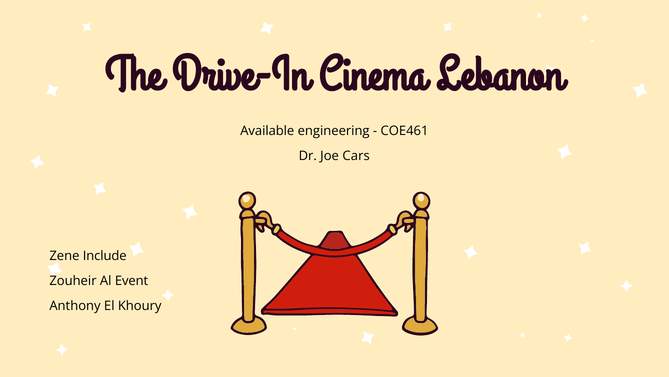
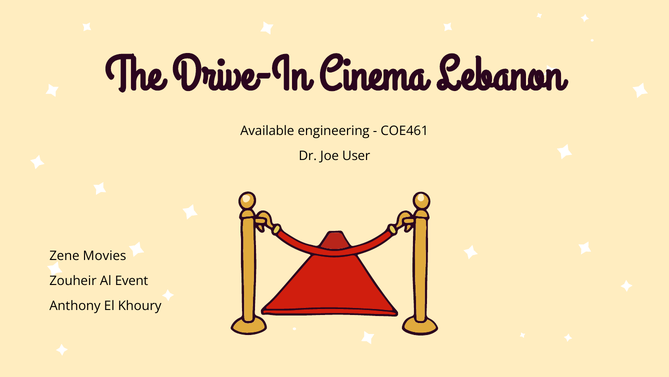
Cars: Cars -> User (356, 156)
Include: Include -> Movies (105, 255)
